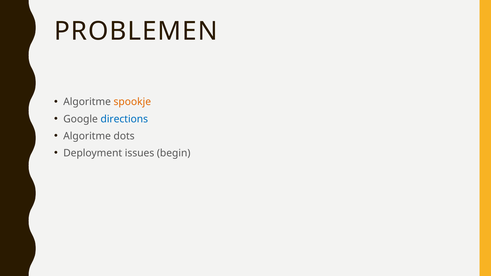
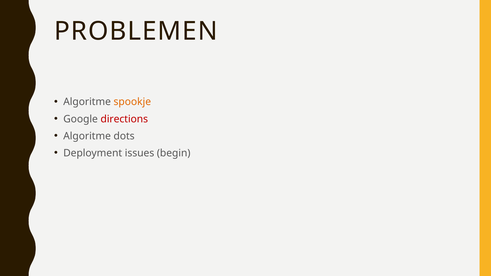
directions colour: blue -> red (124, 119)
